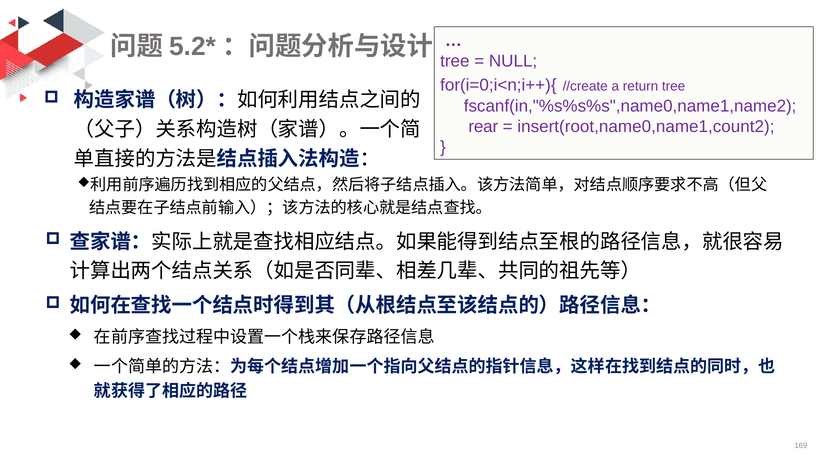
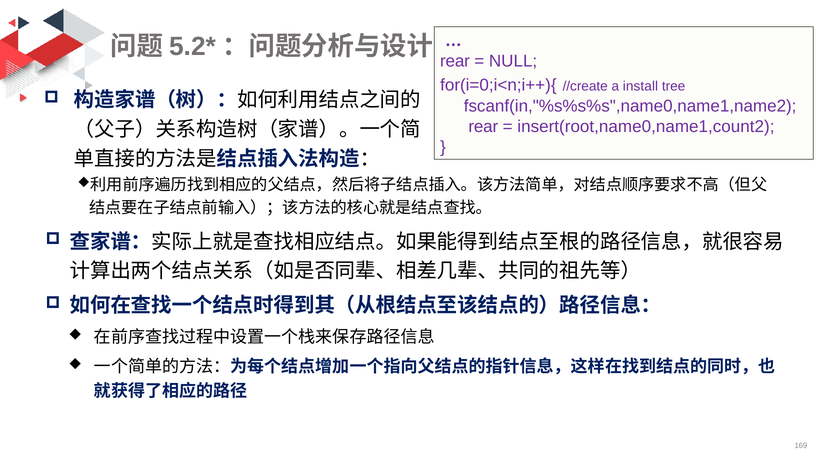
tree: tree -> rear (455, 61)
return: return -> install (640, 86)
